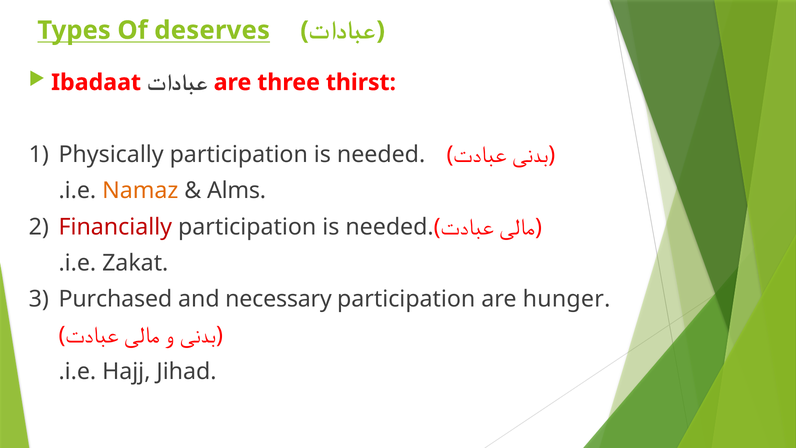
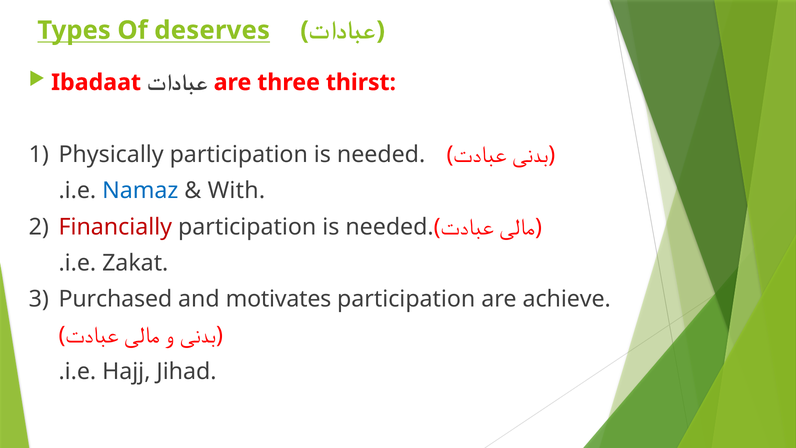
Namaz colour: orange -> blue (140, 191)
Alms: Alms -> With (236, 191)
necessary: necessary -> motivates (279, 299)
hunger: hunger -> achieve (567, 299)
